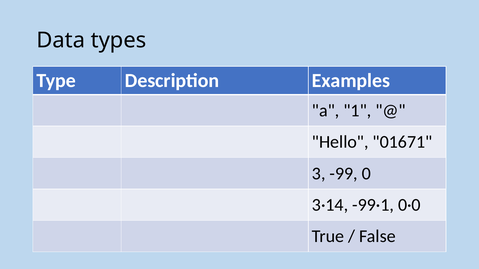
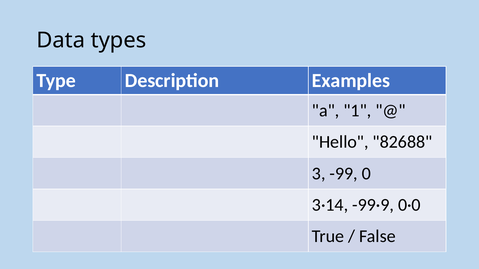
01671: 01671 -> 82688 (403, 142)
-99·1: -99·1 -> -99·9 (373, 205)
